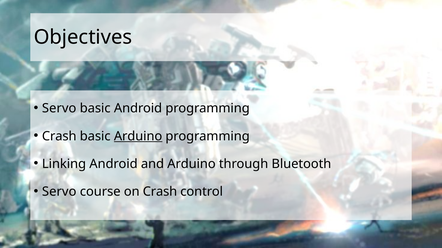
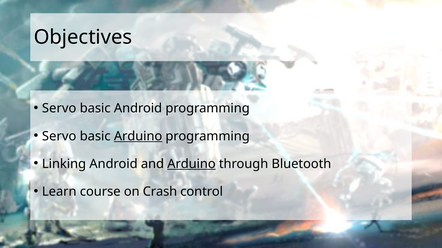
Crash: Crash -> Servo (59, 136)
Arduino underline: none -> present (191, 164)
Servo: Servo -> Learn (59, 192)
